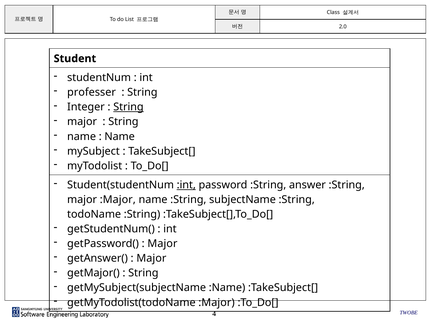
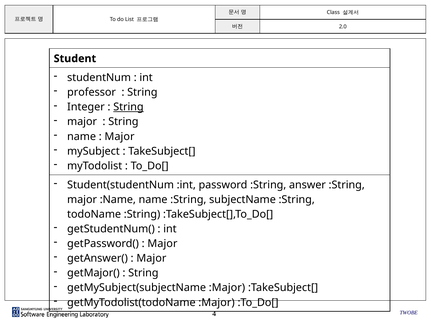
professer: professer -> professor (92, 92)
Name: Name -> Major (120, 136)
:int underline: present -> none (186, 184)
major :Major: :Major -> :Name (118, 199)
getMySubject(subjectName :Name: :Name -> :Major (227, 287)
